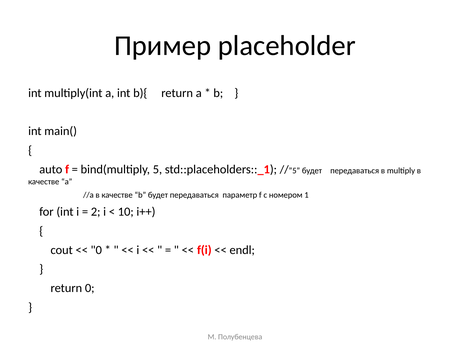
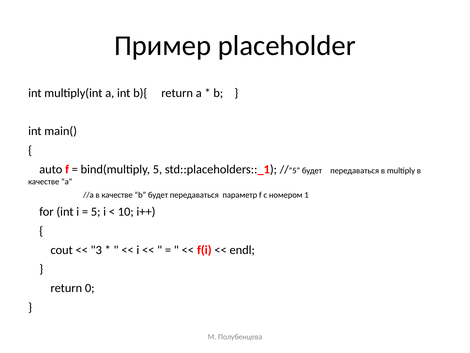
2: 2 -> 5 (96, 212)
0: 0 -> 3 (96, 250)
